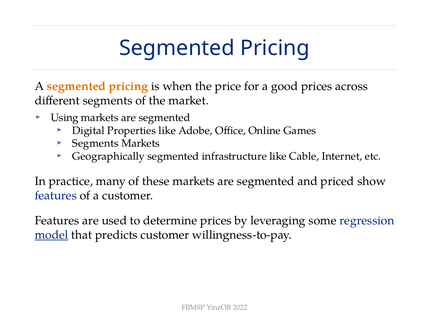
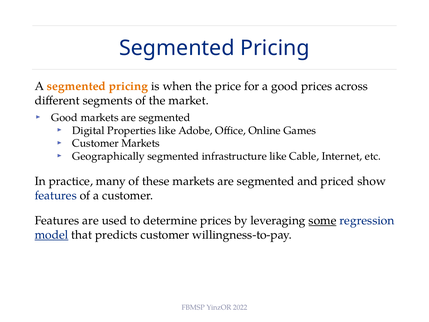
Using: Using -> Good (64, 118)
Segments: Segments -> Customer (96, 143)
some underline: none -> present (323, 220)
